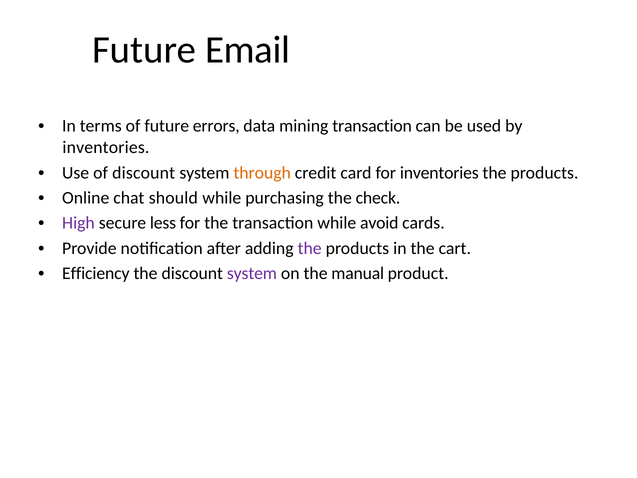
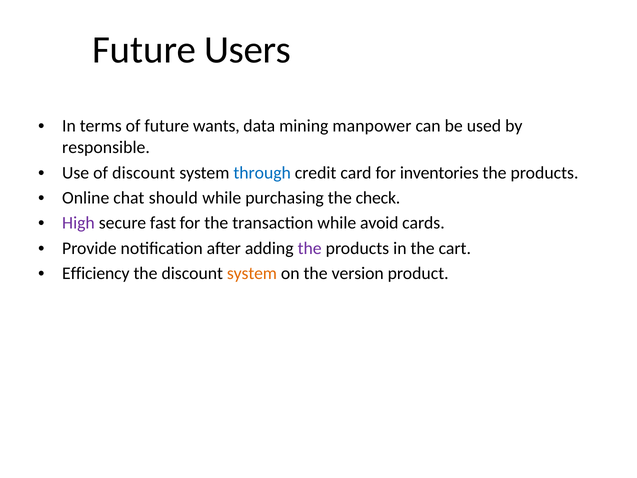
Email: Email -> Users (248, 50)
errors: errors -> wants (216, 126)
mining transaction: transaction -> manpower (372, 126)
inventories: inventories -> responsible (106, 147)
through colour: orange -> blue (262, 173)
less: less -> fast (163, 223)
system colour: purple -> orange (252, 273)
manual: manual -> version (358, 273)
